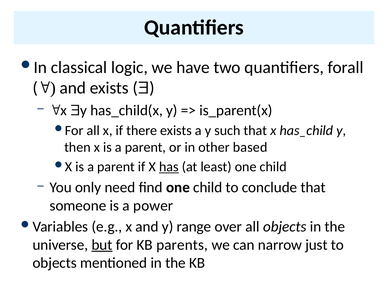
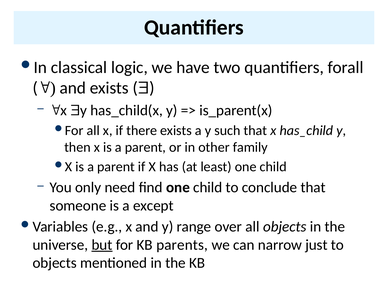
based: based -> family (250, 147)
has underline: present -> none (169, 167)
power: power -> except (153, 206)
